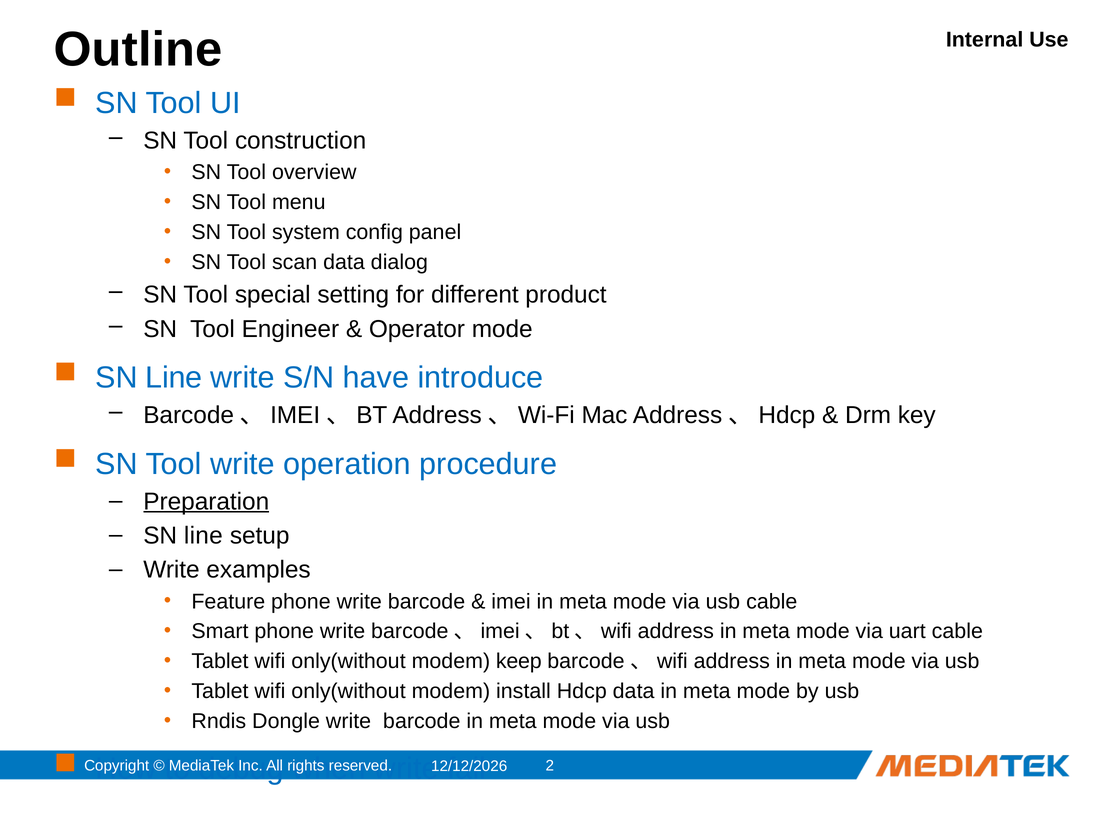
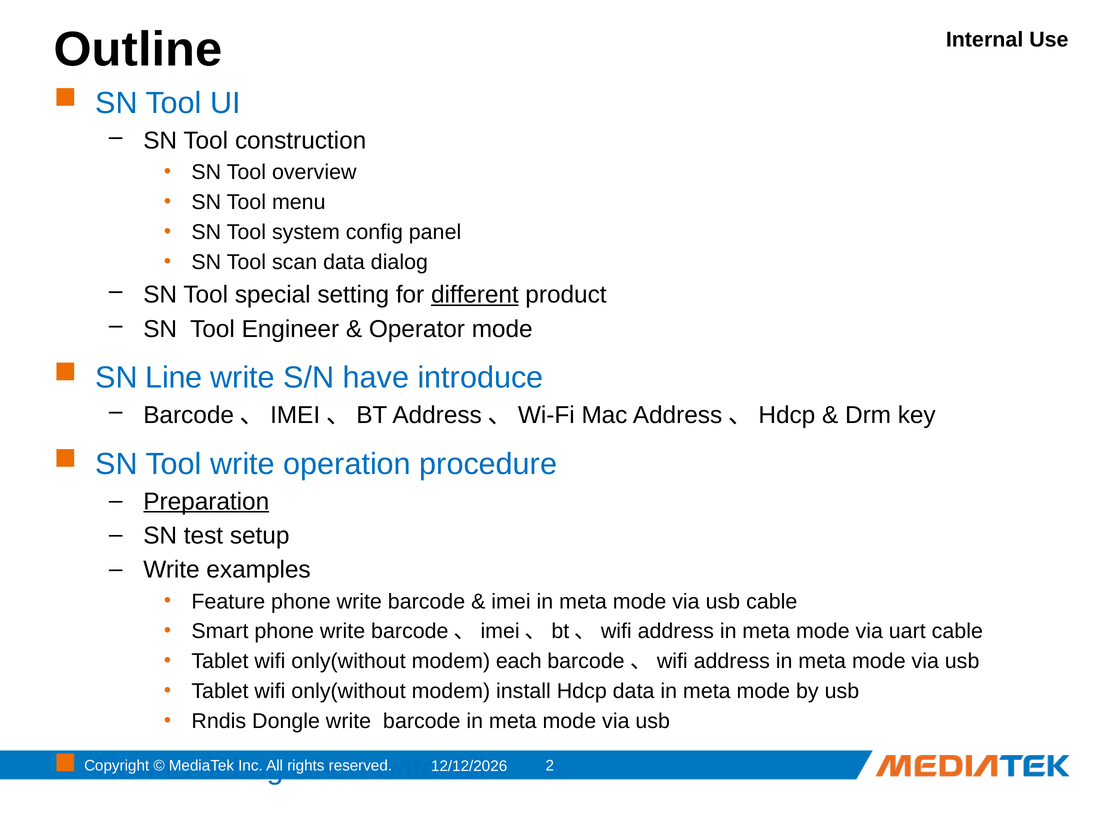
different underline: none -> present (475, 295)
line: line -> test (203, 536)
keep: keep -> each (519, 661)
